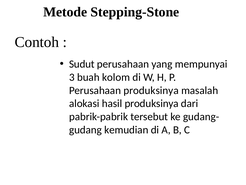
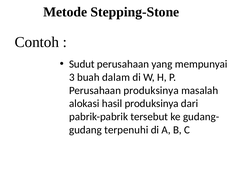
kolom: kolom -> dalam (116, 77)
kemudian: kemudian -> terpenuhi (126, 130)
